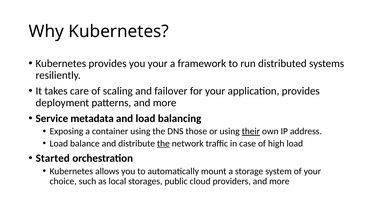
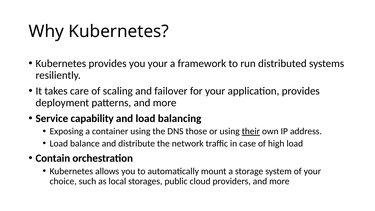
metadata: metadata -> capability (92, 118)
the underline: present -> none (163, 143)
Started: Started -> Contain (53, 158)
